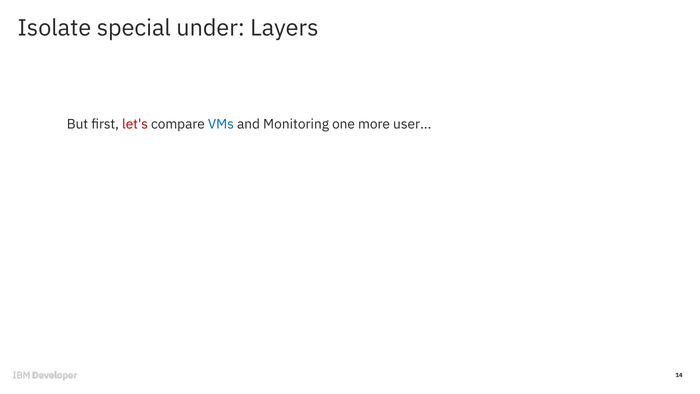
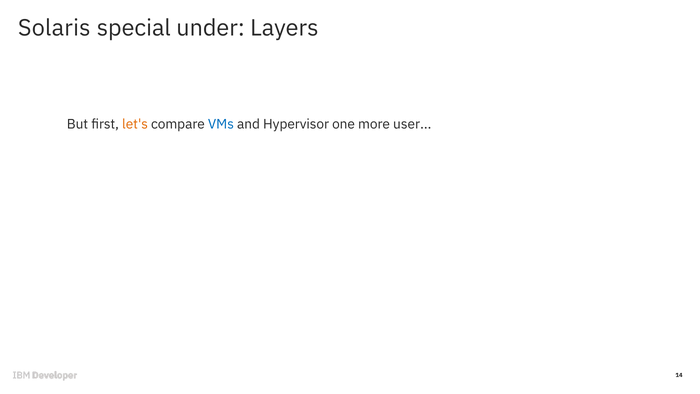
Isolate: Isolate -> Solaris (54, 28)
let's colour: red -> orange (135, 124)
Monitoring: Monitoring -> Hypervisor (296, 124)
